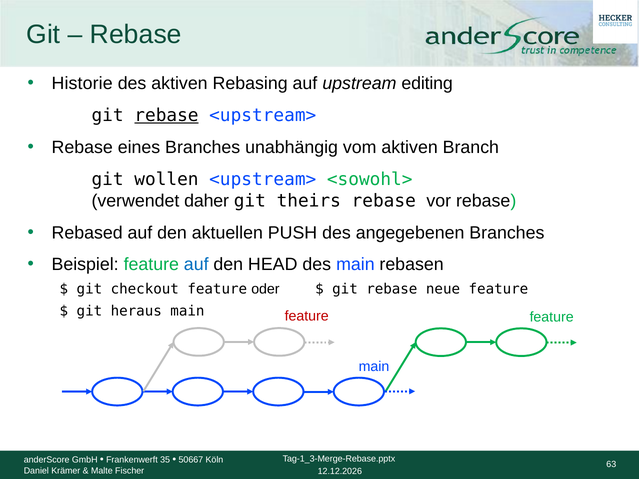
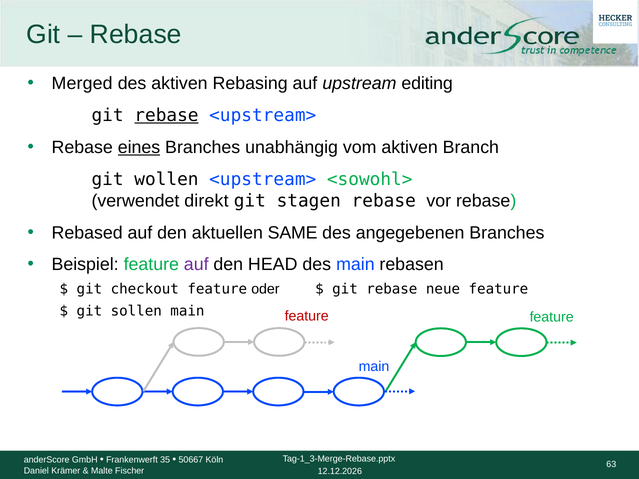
Historie: Historie -> Merged (82, 84)
eines underline: none -> present (139, 148)
daher: daher -> direkt (206, 201)
theirs: theirs -> stagen (309, 201)
PUSH: PUSH -> SAME (293, 233)
auf colour: blue -> purple (196, 265)
heraus: heraus -> sollen (136, 311)
